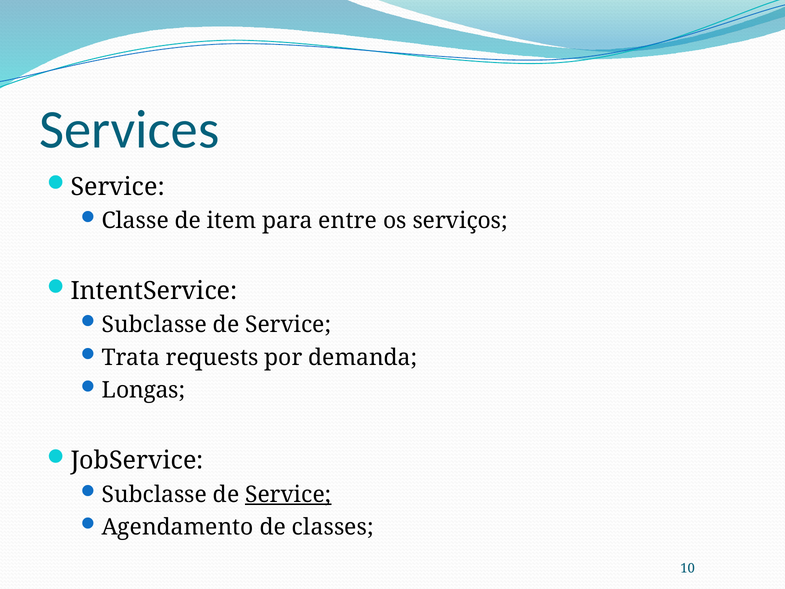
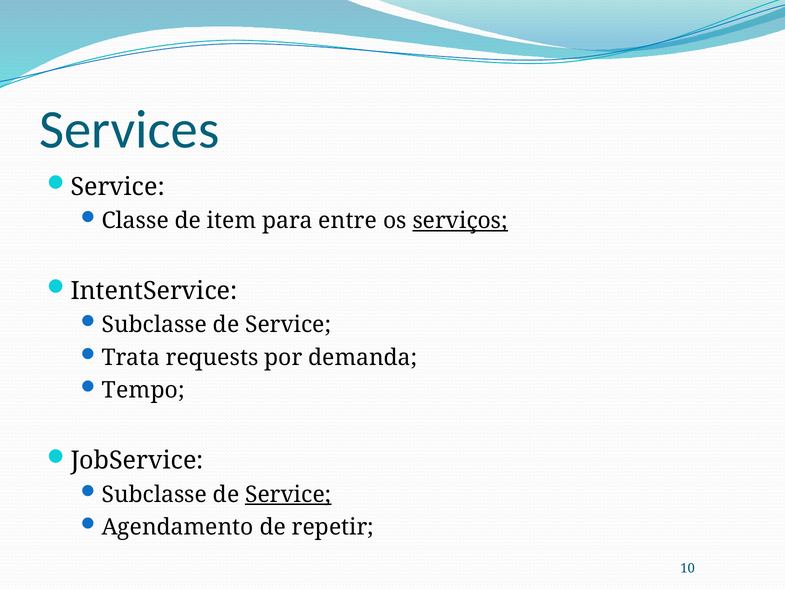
serviços underline: none -> present (460, 221)
Longas: Longas -> Tempo (143, 390)
classes: classes -> repetir (333, 527)
